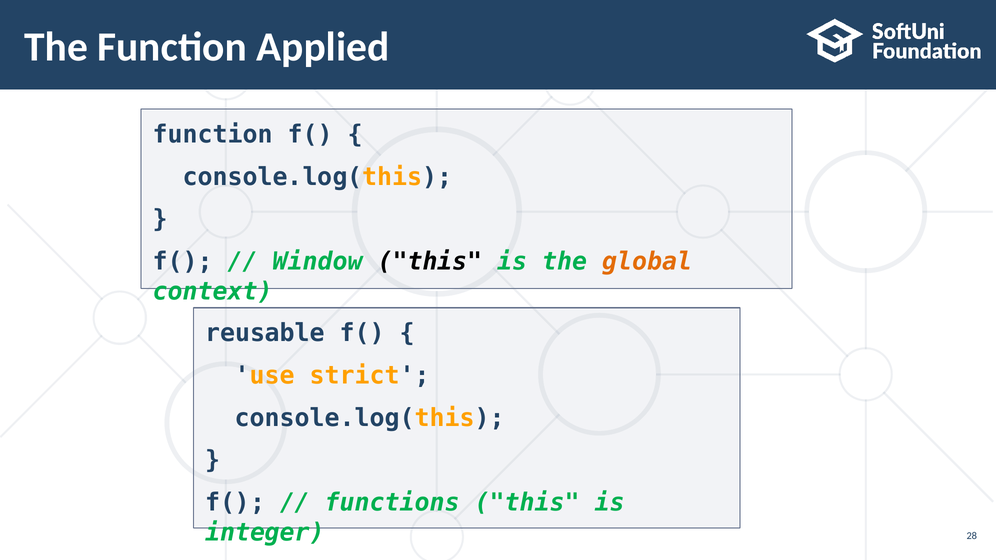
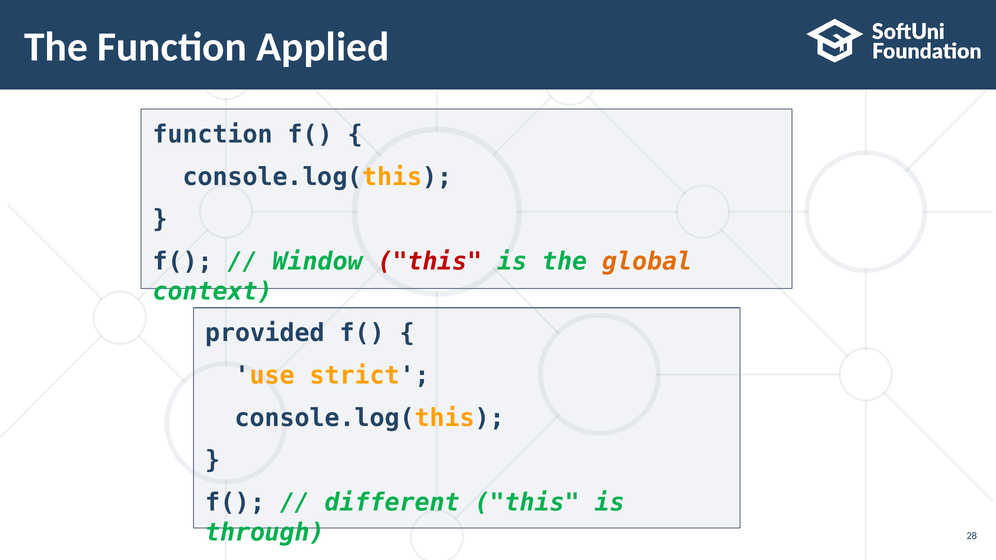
this colour: black -> red (430, 262)
reusable: reusable -> provided (265, 333)
functions: functions -> different (392, 503)
integer: integer -> through (265, 533)
